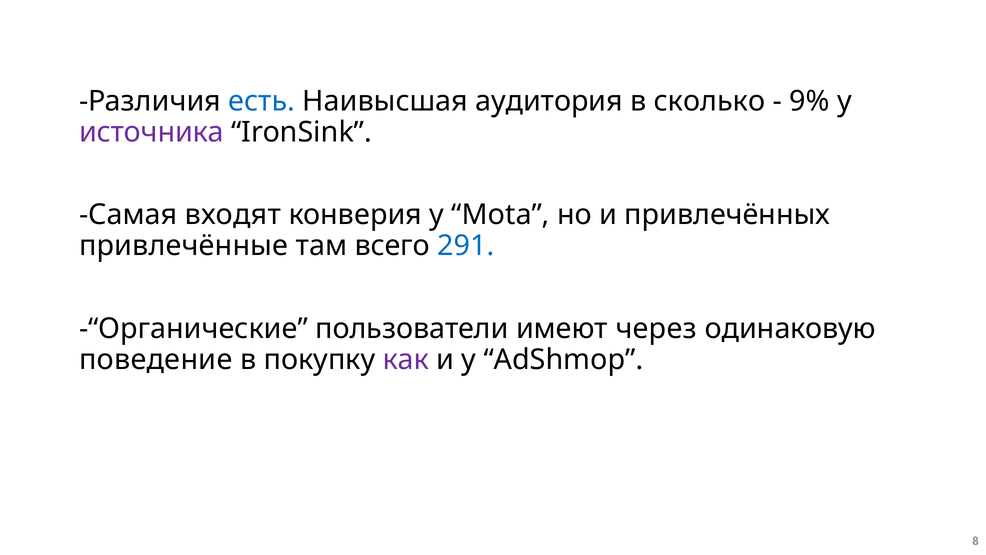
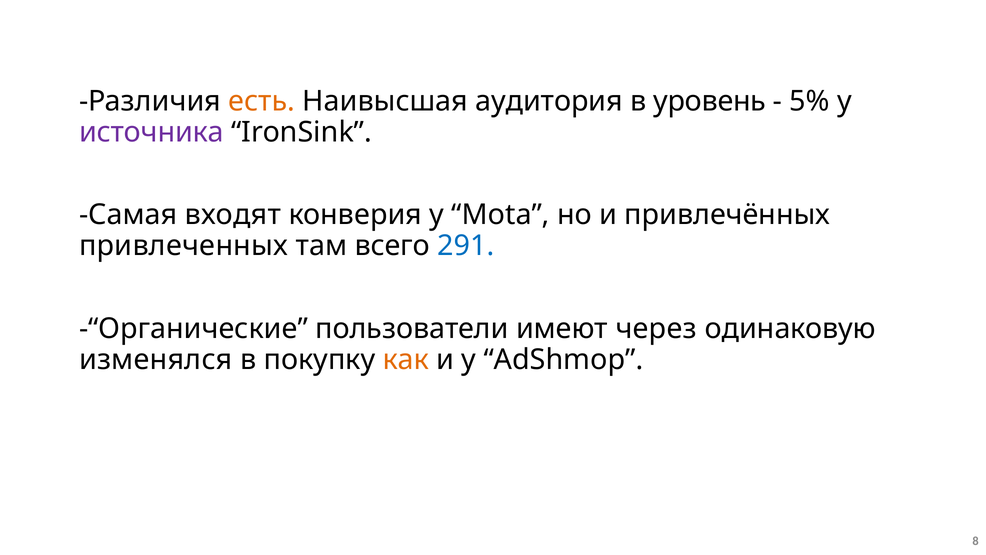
есть colour: blue -> orange (262, 101)
сколько: сколько -> уровень (710, 101)
9%: 9% -> 5% (810, 101)
привлечённые: привлечённые -> привлеченных (184, 246)
поведение: поведение -> изменялся (156, 359)
как colour: purple -> orange (406, 359)
